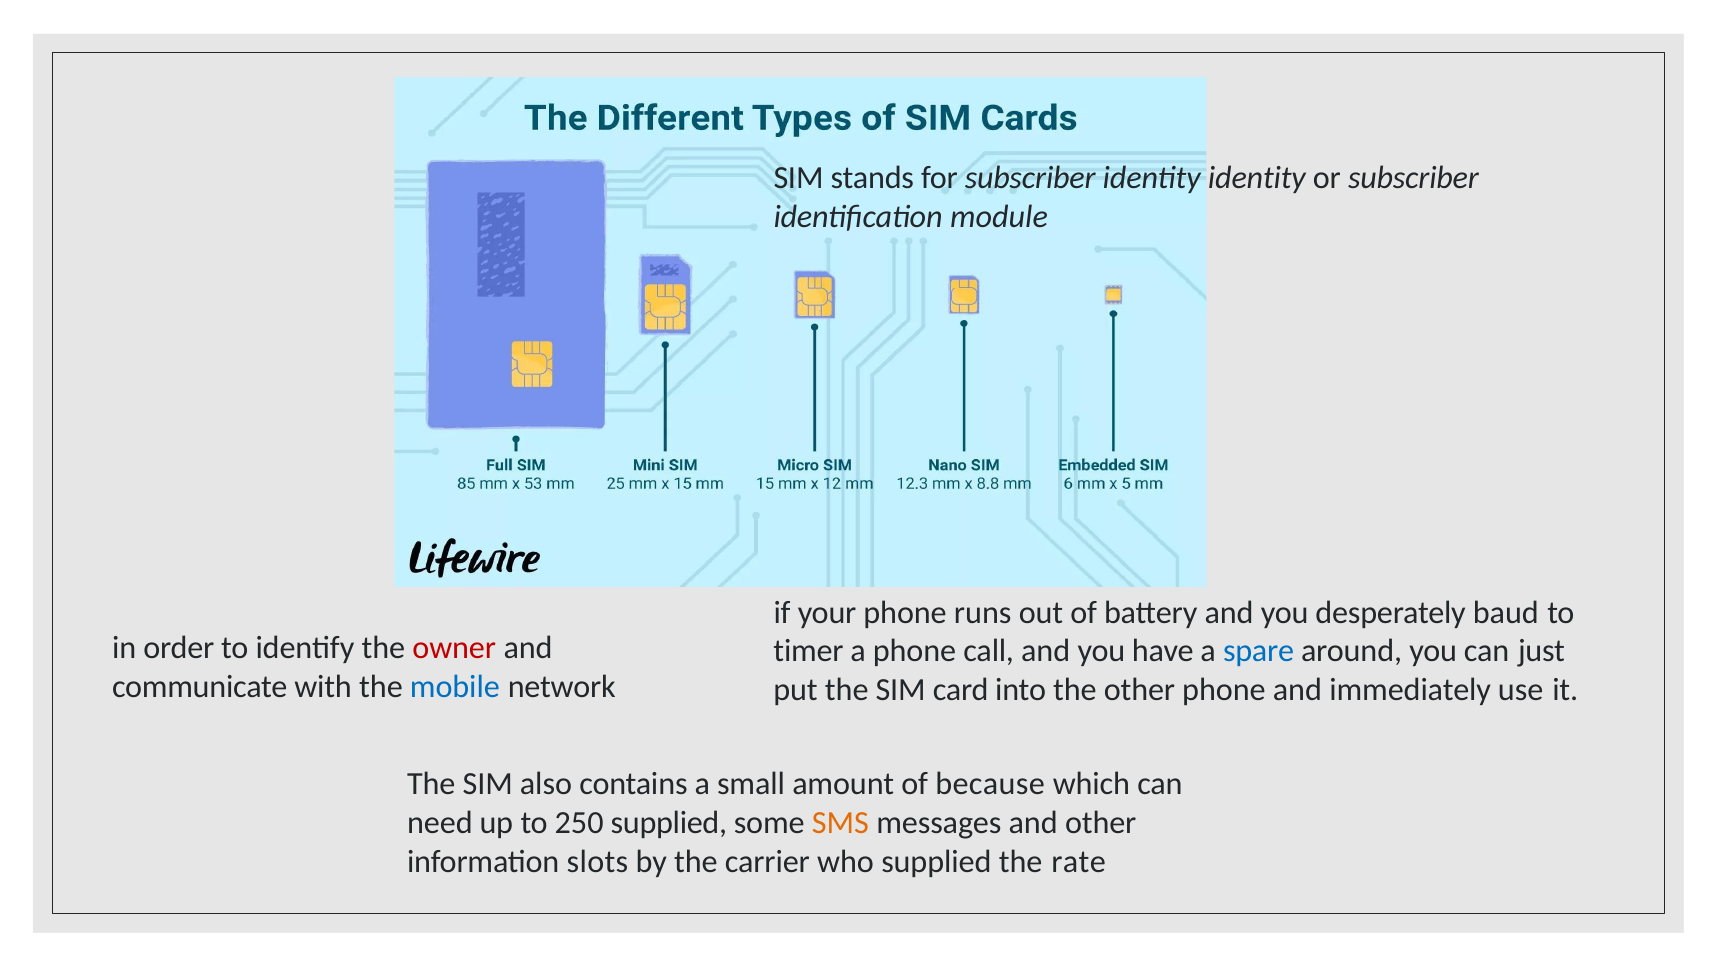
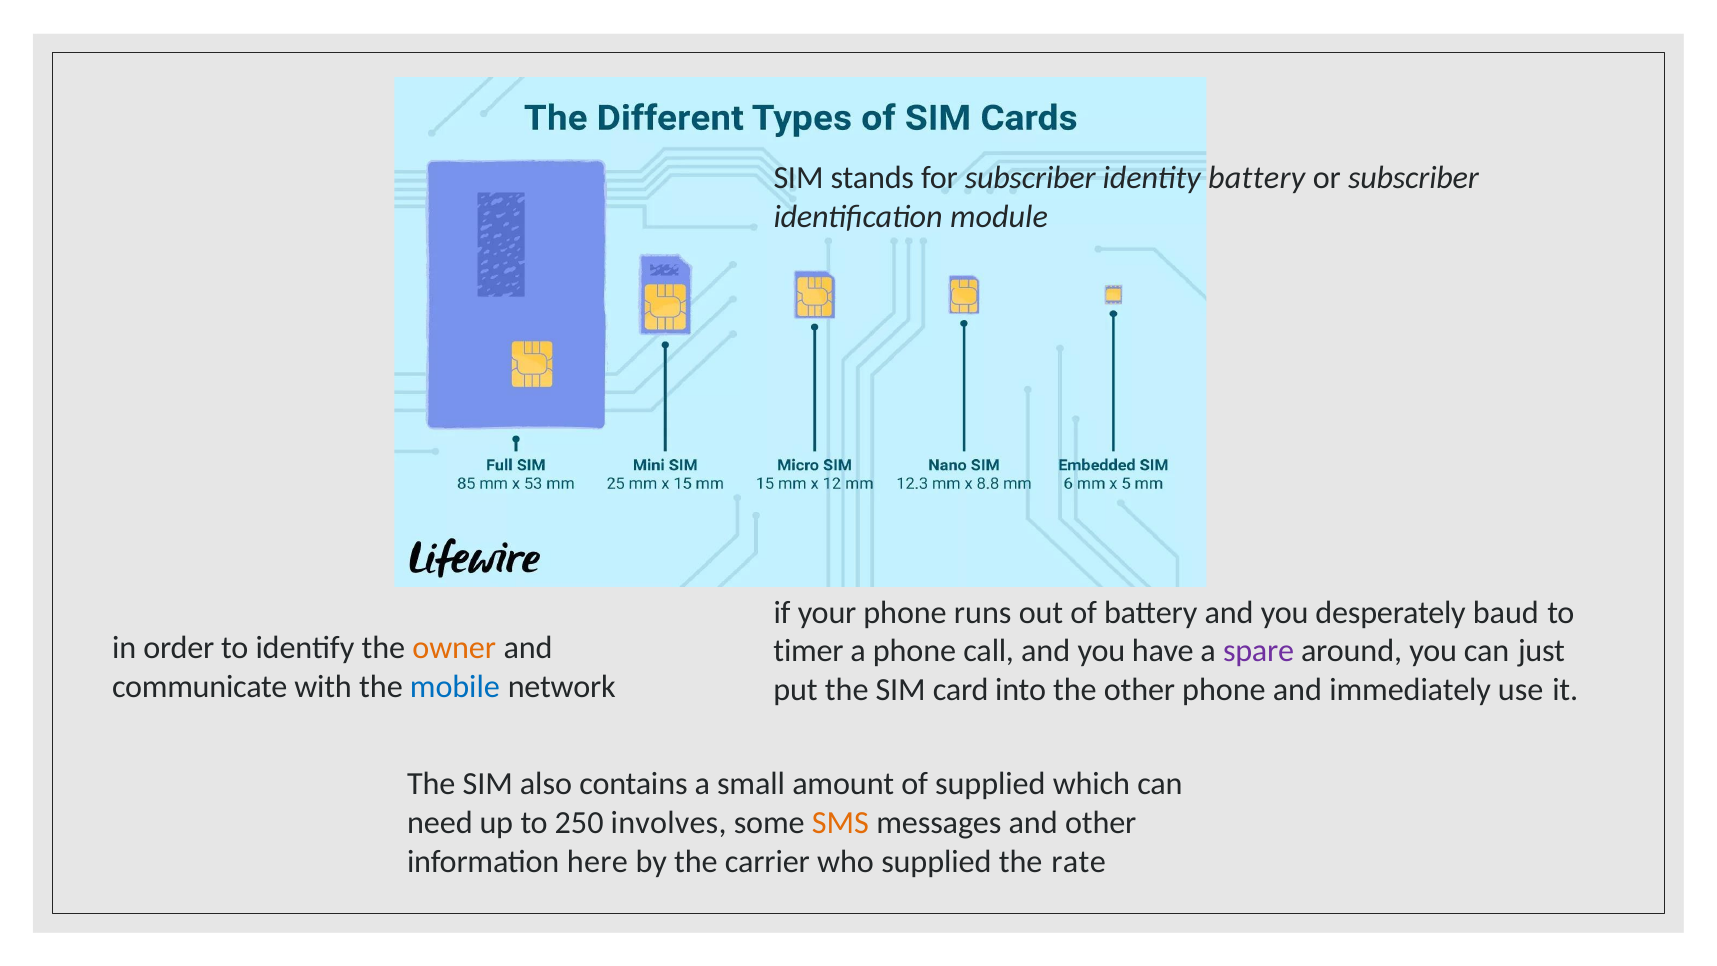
identity identity: identity -> battery (1257, 178)
owner colour: red -> orange (454, 647)
spare colour: blue -> purple (1259, 651)
of because: because -> supplied (990, 784)
250 supplied: supplied -> involves (669, 823)
slots: slots -> here (597, 862)
